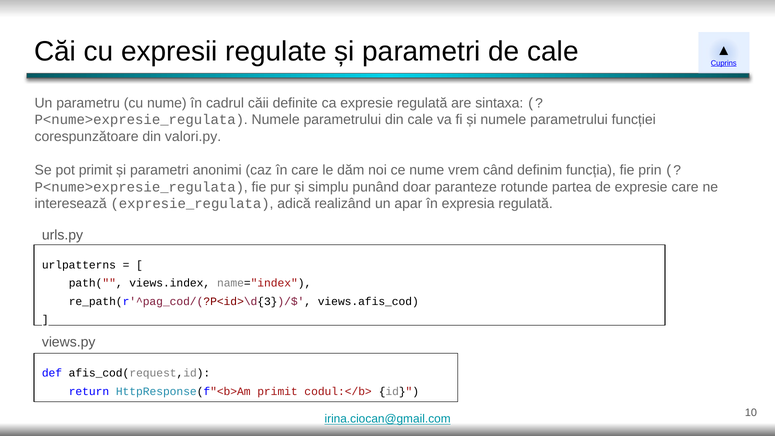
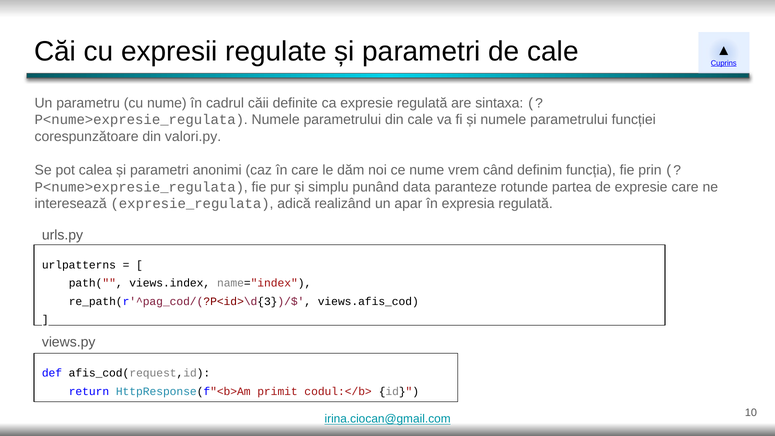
pot primit: primit -> calea (96, 170)
doar: doar -> data (417, 187)
